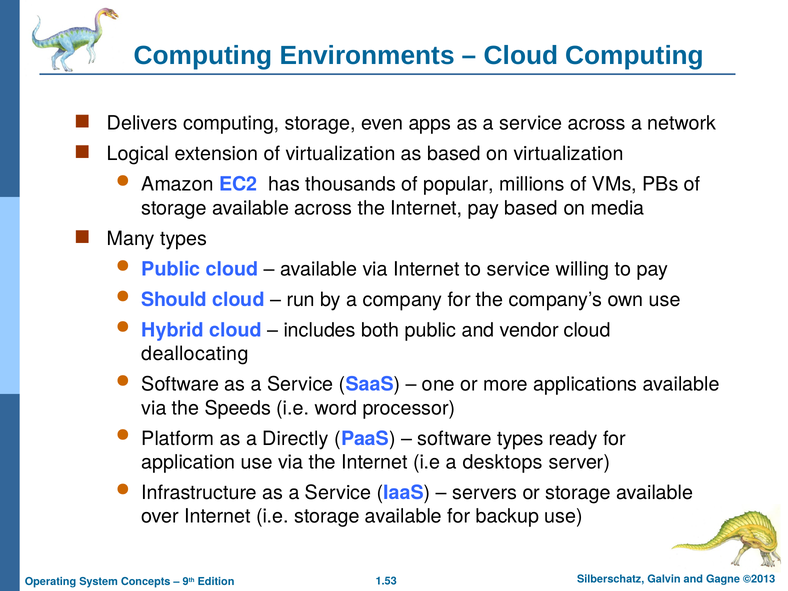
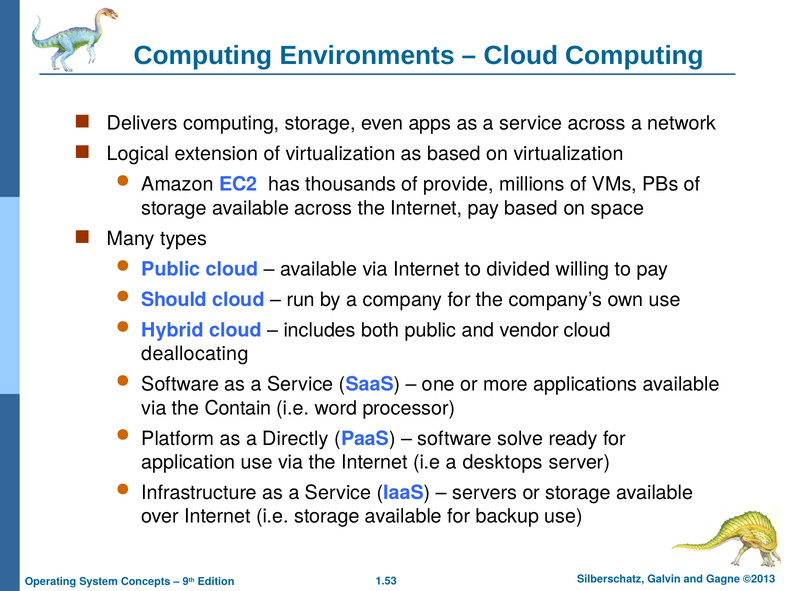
popular: popular -> provide (458, 184)
media: media -> space (618, 208)
to service: service -> divided (518, 269)
Speeds: Speeds -> Contain (238, 408)
software types: types -> solve (520, 439)
